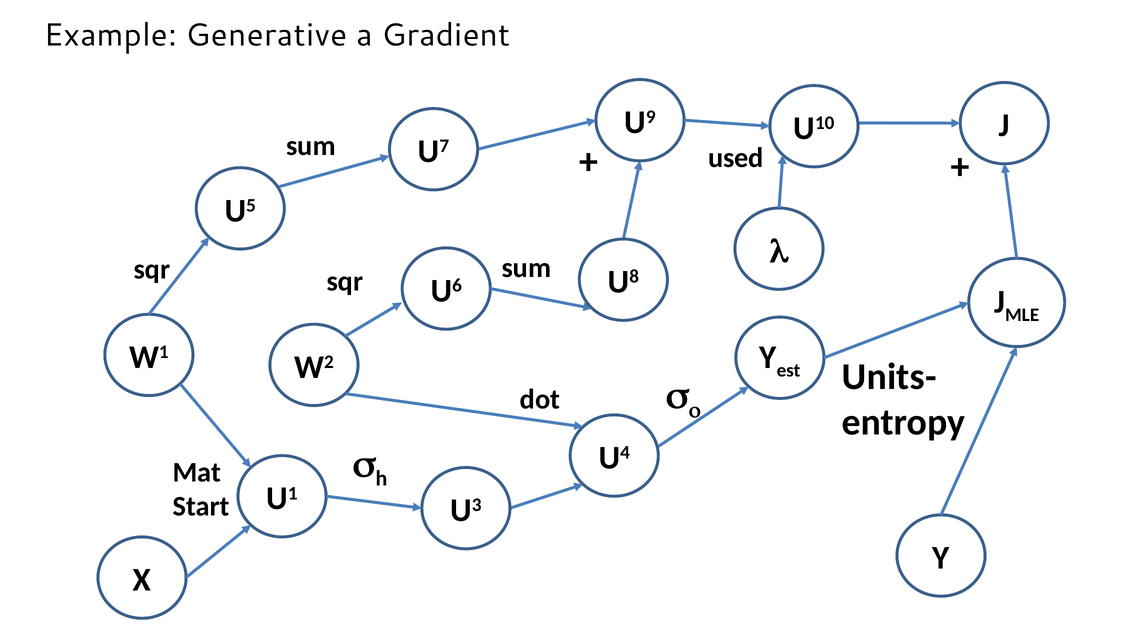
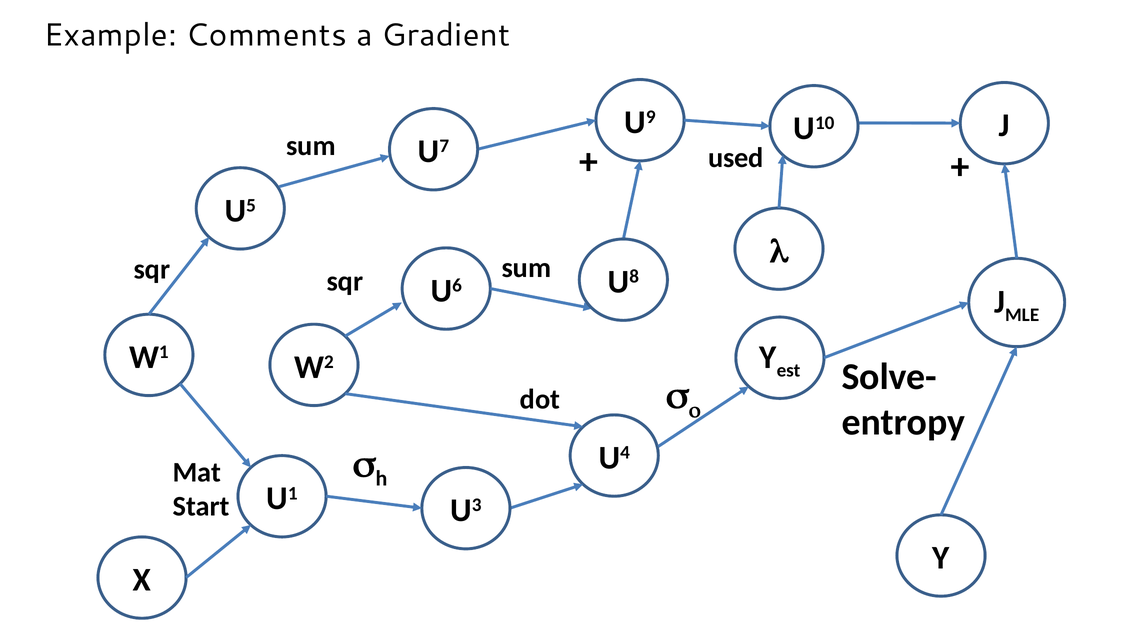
Generative: Generative -> Comments (267, 35)
Units-: Units- -> Solve- (889, 377)
